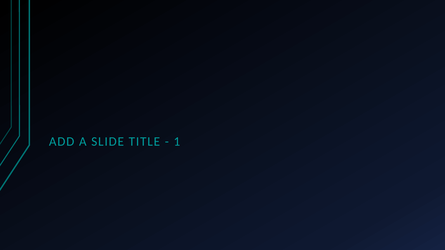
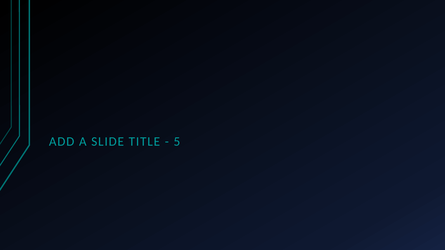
1: 1 -> 5 (177, 142)
